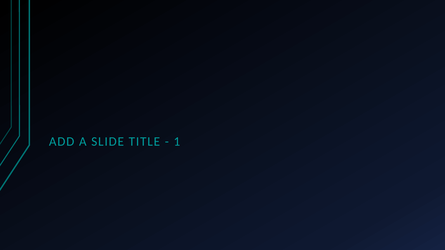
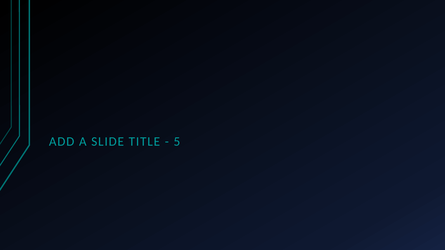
1: 1 -> 5 (177, 142)
